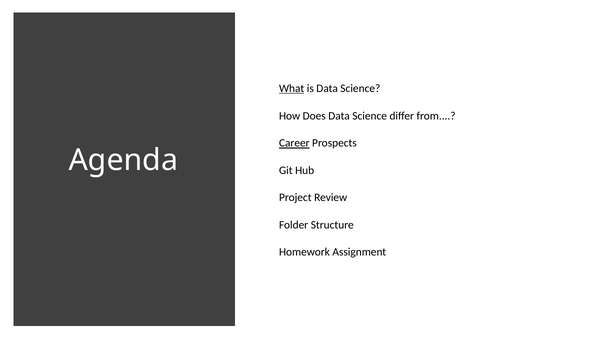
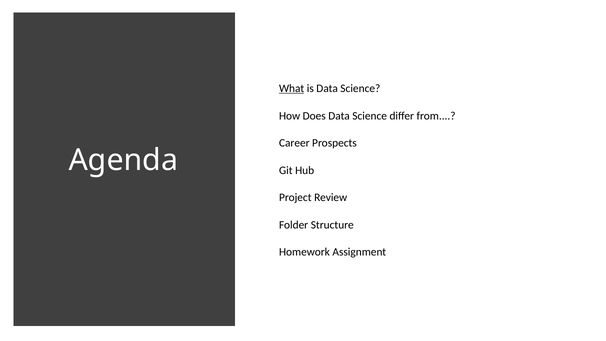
Career underline: present -> none (294, 143)
